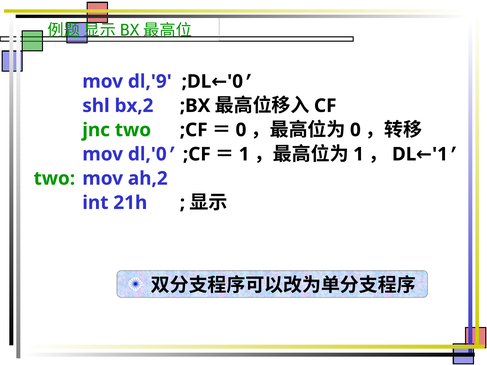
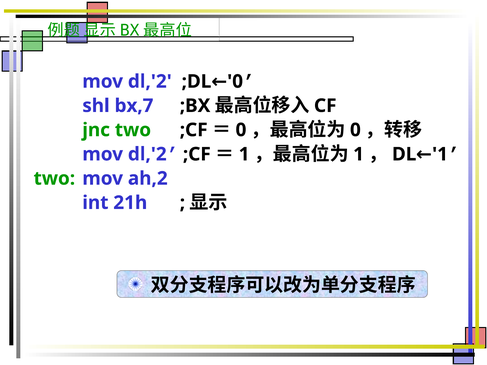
dl,'9: dl,'9 -> dl,'2 (150, 82)
bx,2: bx,2 -> bx,7 (134, 106)
dl,'0: dl,'0 -> dl,'2 (147, 154)
